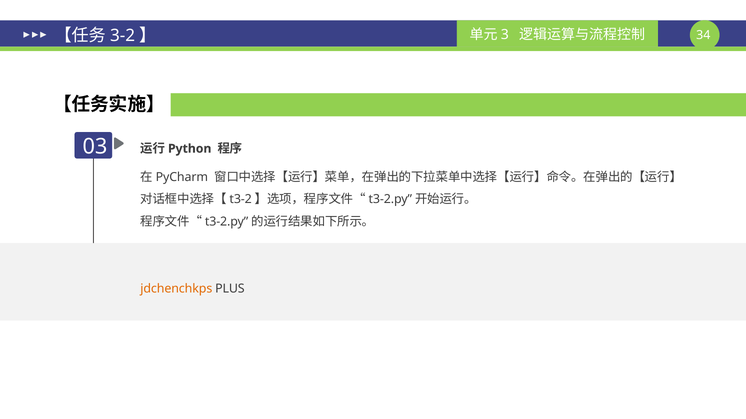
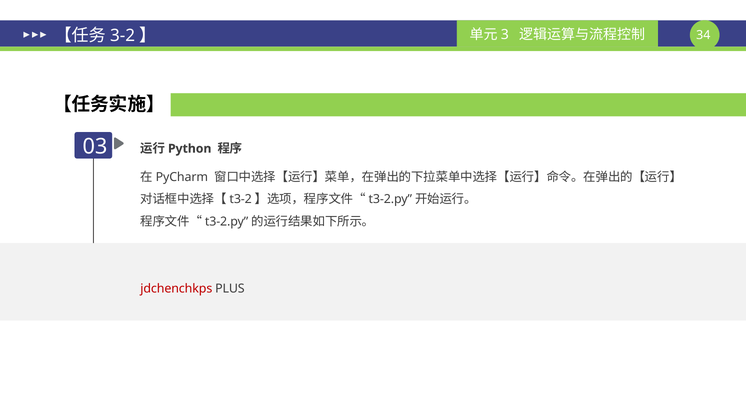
jdchenchkps colour: orange -> red (176, 289)
